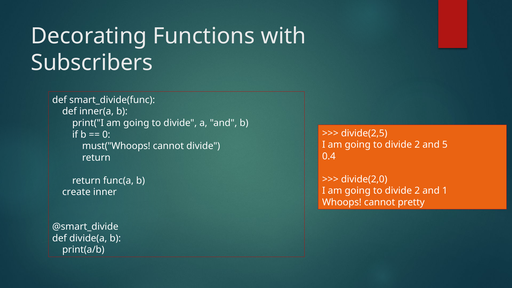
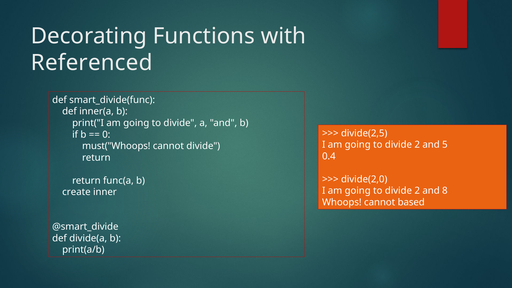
Subscribers: Subscribers -> Referenced (92, 63)
1: 1 -> 8 (445, 191)
pretty: pretty -> based (411, 202)
